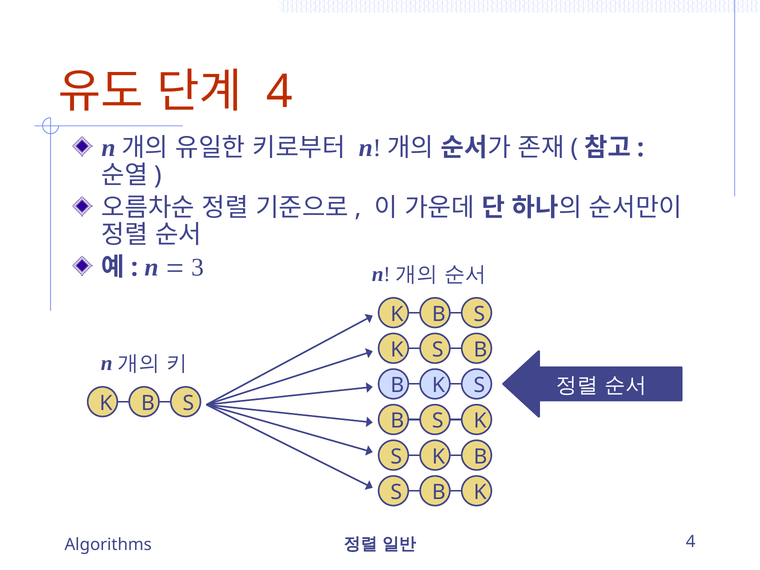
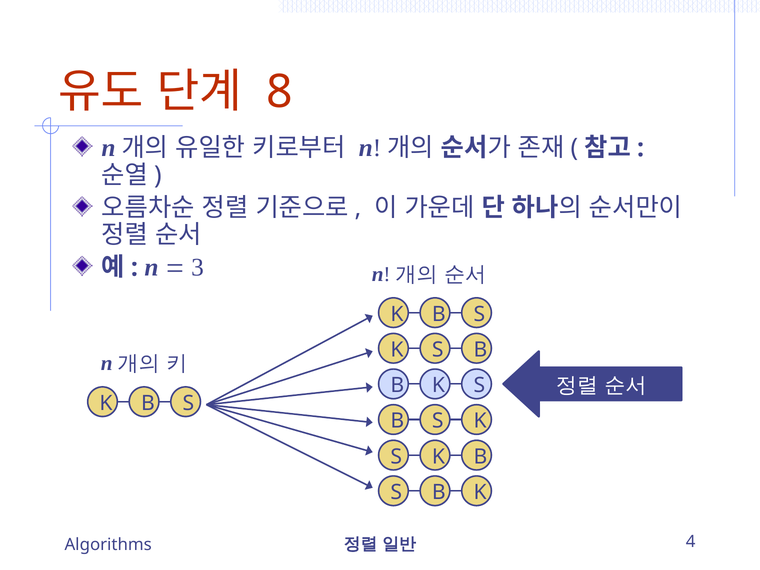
4: 4 -> 8 (280, 92)
